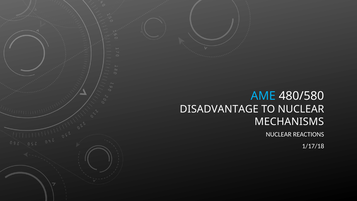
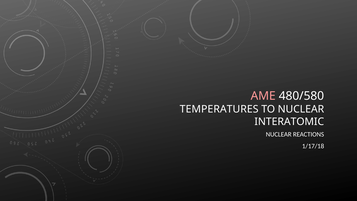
AME colour: light blue -> pink (263, 96)
DISADVANTAGE: DISADVANTAGE -> TEMPERATURES (219, 109)
MECHANISMS: MECHANISMS -> INTERATOMIC (289, 122)
